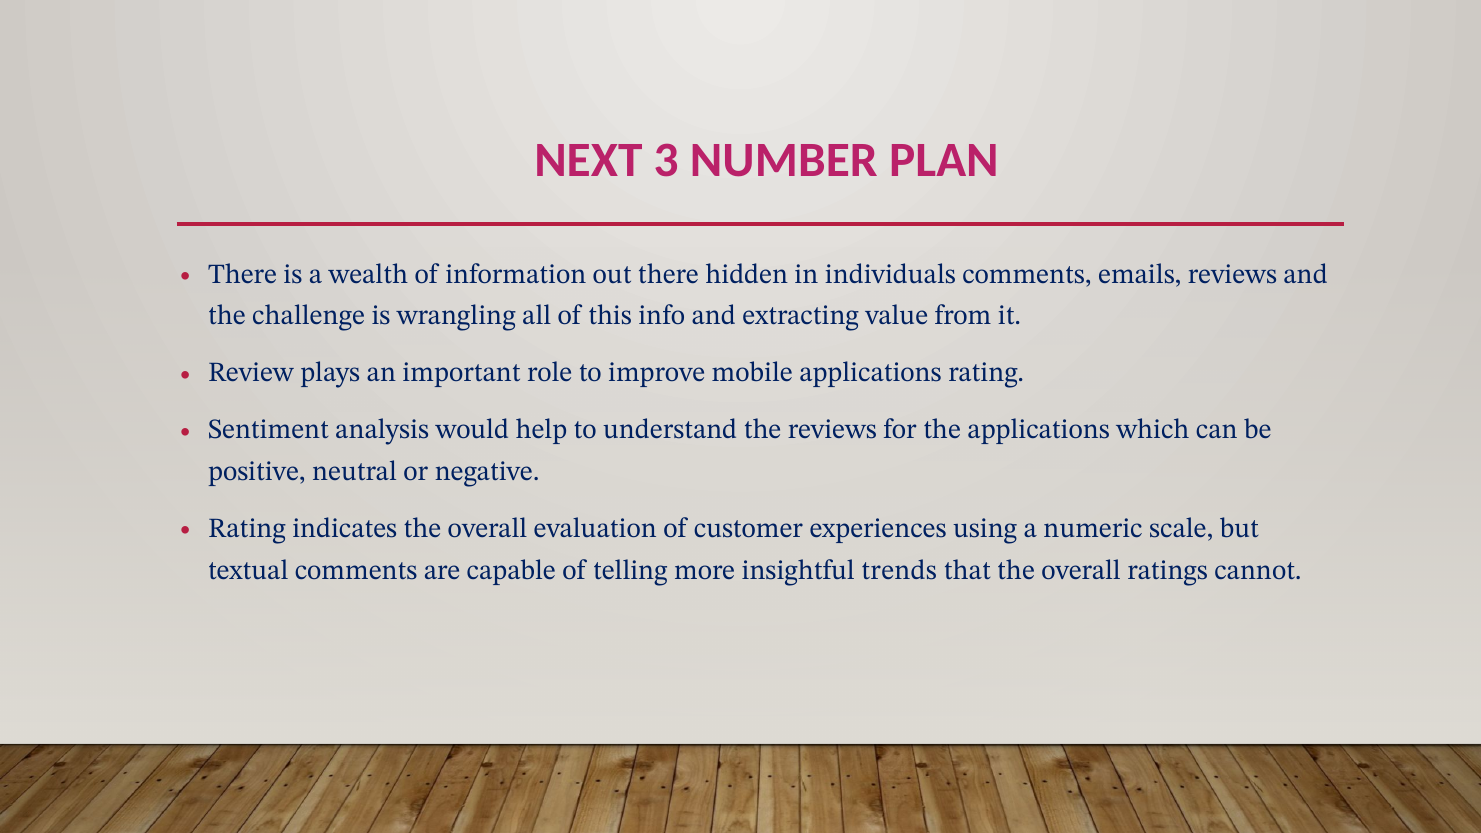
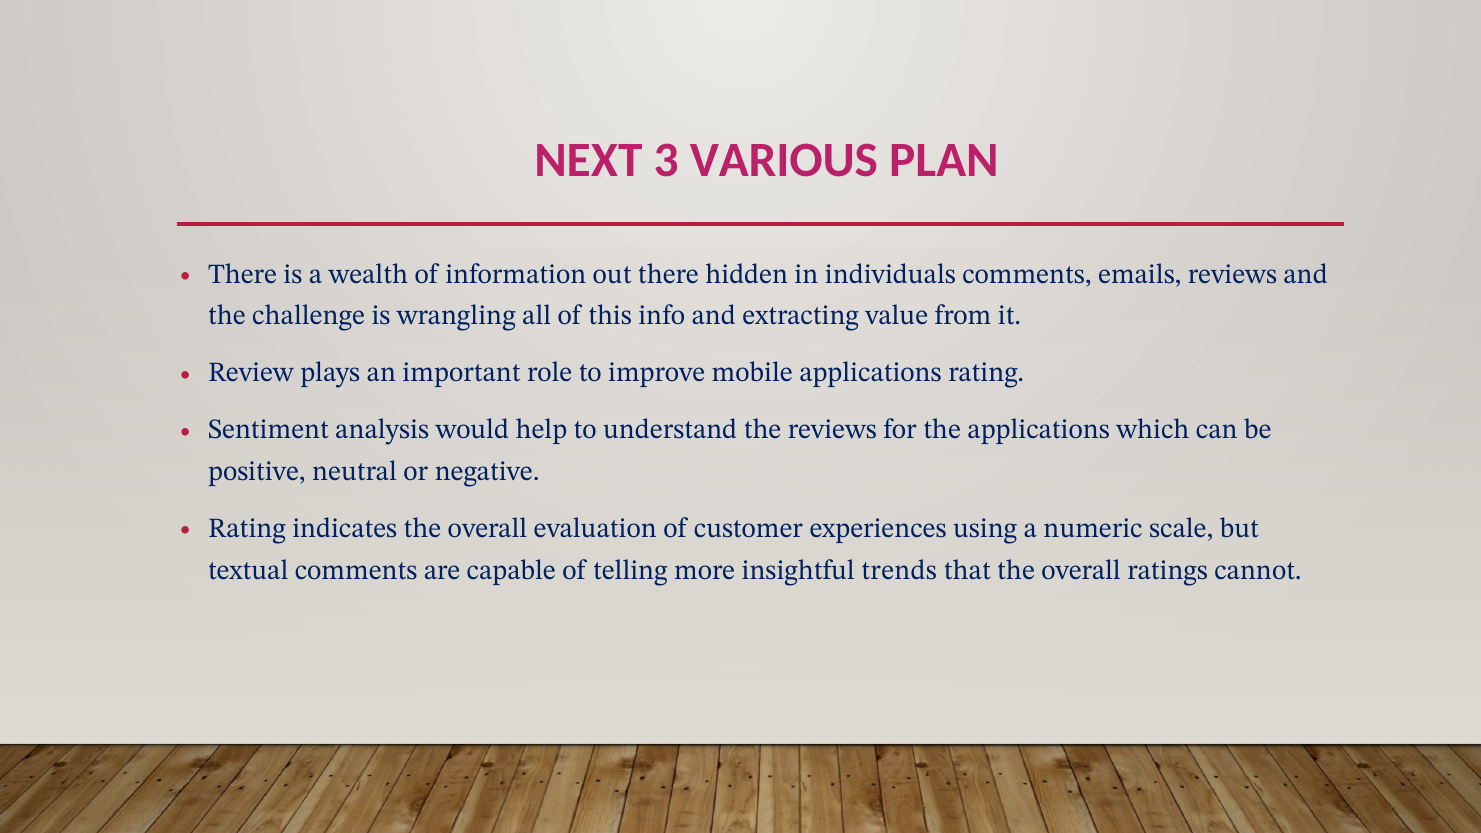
NUMBER: NUMBER -> VARIOUS (784, 161)
